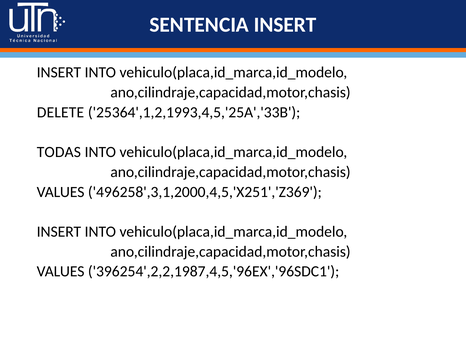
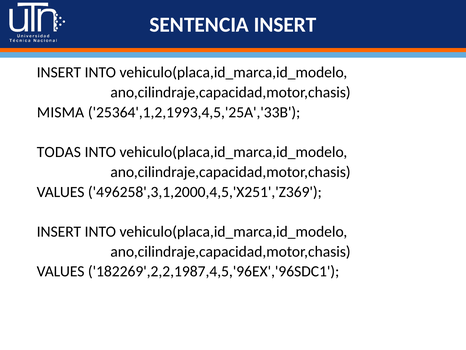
DELETE: DELETE -> MISMA (60, 112)
396254',2,2,1987,4,5,'96EX','96SDC1: 396254',2,2,1987,4,5,'96EX','96SDC1 -> 182269',2,2,1987,4,5,'96EX','96SDC1 (214, 271)
